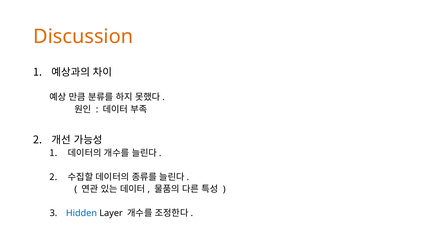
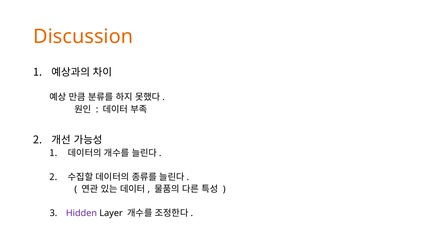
Hidden colour: blue -> purple (81, 214)
